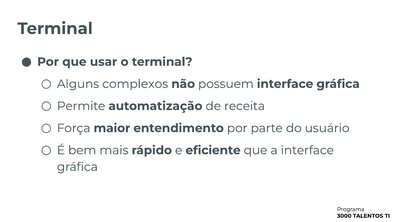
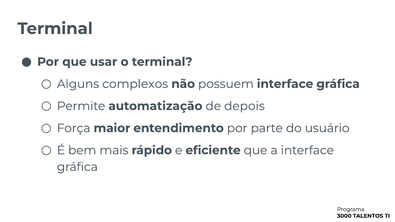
receita: receita -> depois (244, 106)
